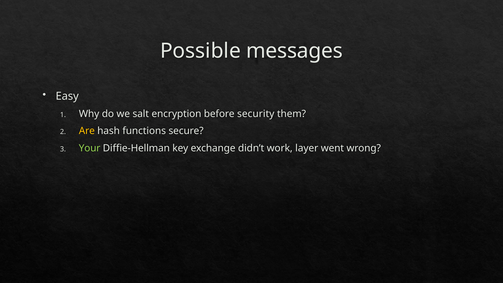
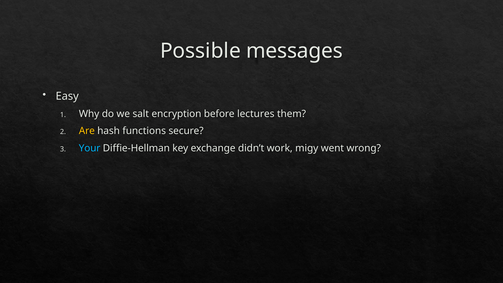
security: security -> lectures (256, 114)
Your colour: light green -> light blue (90, 148)
layer: layer -> migy (307, 148)
